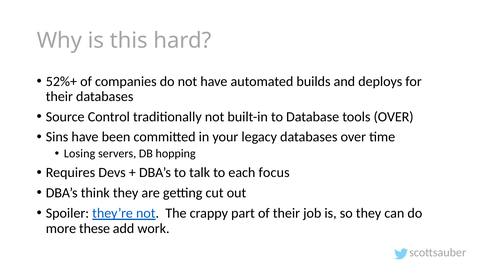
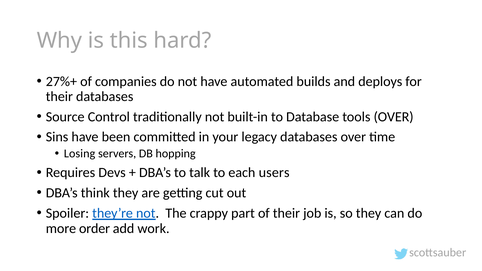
52%+: 52%+ -> 27%+ (61, 81)
focus: focus -> users (274, 173)
these: these -> order (95, 228)
